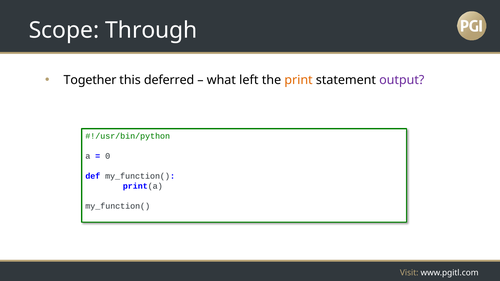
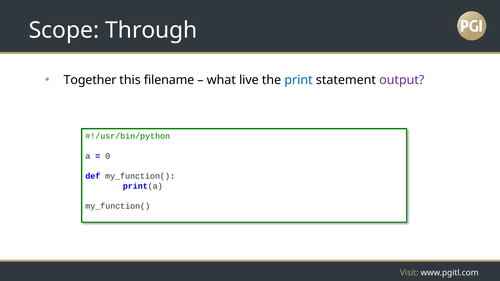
deferred: deferred -> filename (169, 80)
left: left -> live (249, 80)
print colour: orange -> blue (299, 80)
